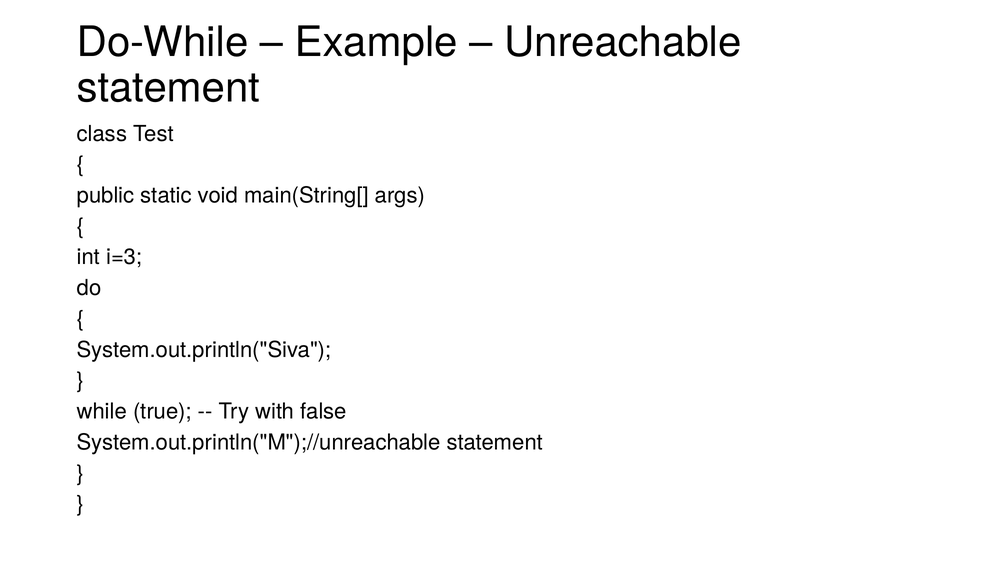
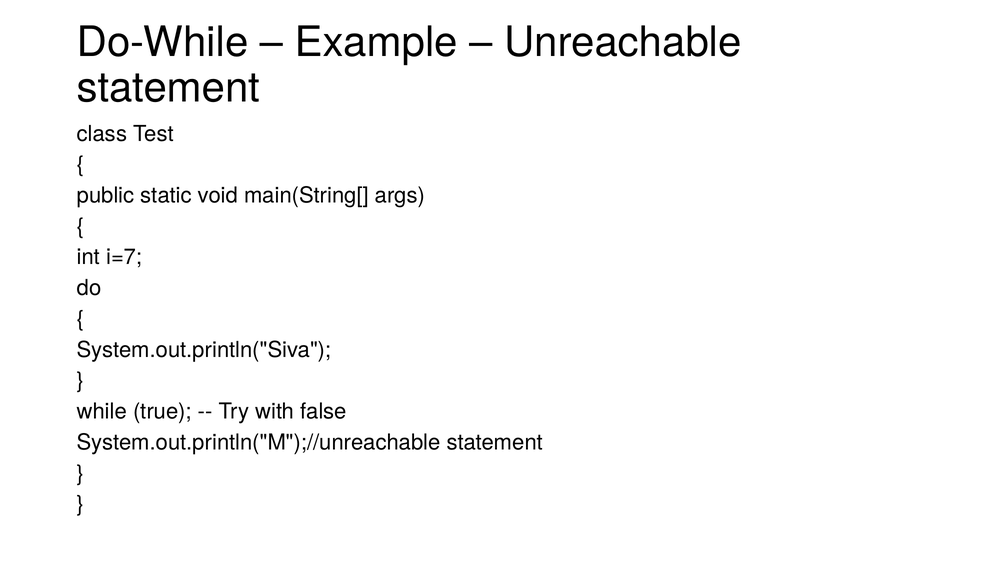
i=3: i=3 -> i=7 (124, 257)
